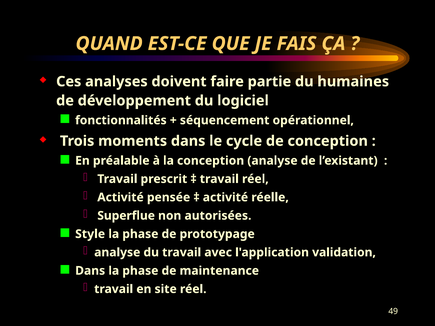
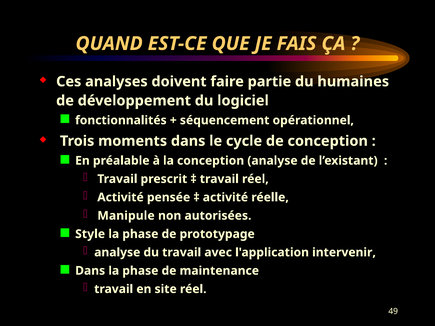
Superflue: Superflue -> Manipule (126, 216)
validation: validation -> intervenir (344, 253)
